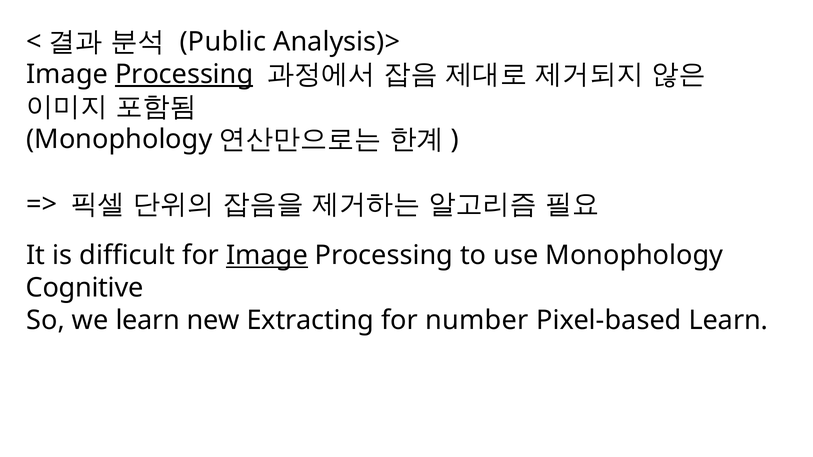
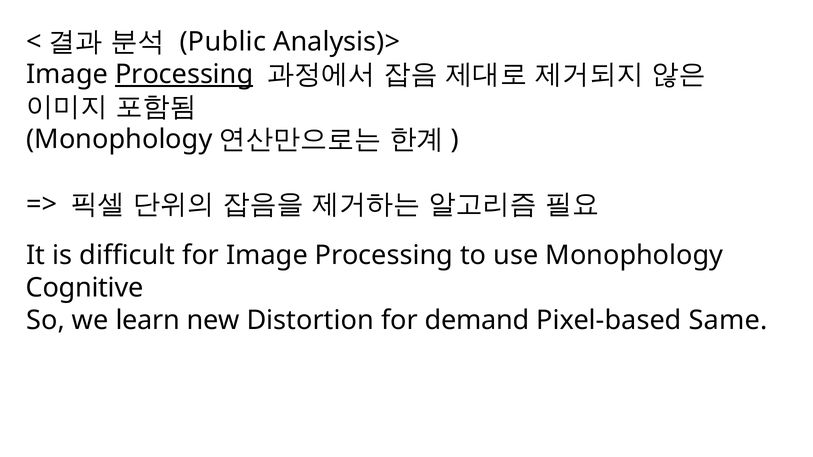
Image underline: present -> none (267, 256)
Extracting: Extracting -> Distortion (310, 321)
number: number -> demand (477, 321)
Pixel-based Learn: Learn -> Same (728, 321)
